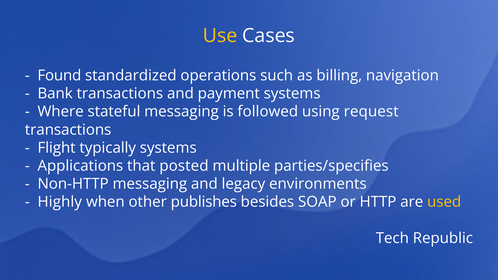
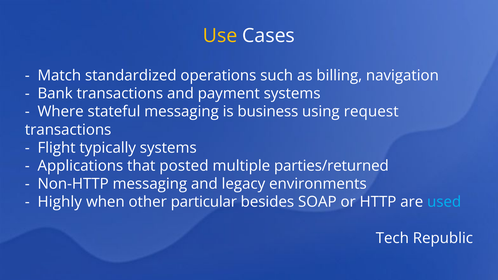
Found: Found -> Match (59, 76)
followed: followed -> business (268, 112)
parties/specifies: parties/specifies -> parties/returned (331, 166)
publishes: publishes -> particular (204, 202)
used colour: yellow -> light blue (444, 202)
